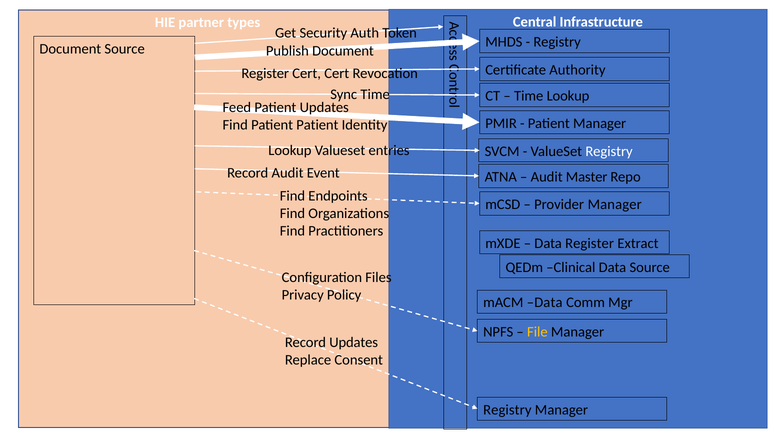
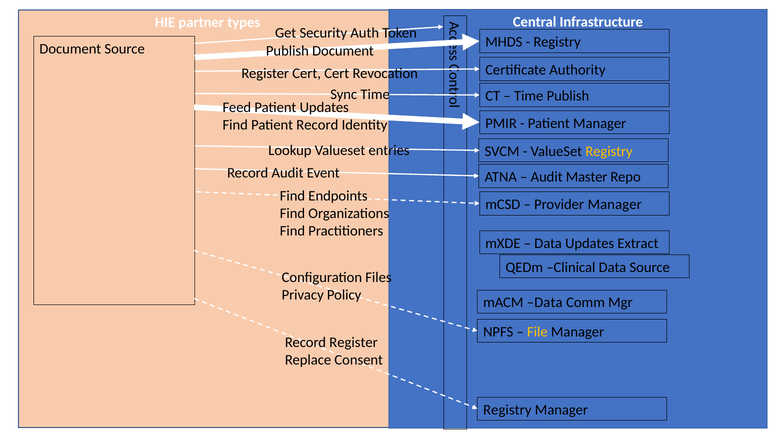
Time Lookup: Lookup -> Publish (568, 96)
Patient Patient: Patient -> Record (317, 125)
Registry colour: white -> yellow (609, 151)
Data Register: Register -> Updates (590, 243)
Record Updates: Updates -> Register (354, 342)
